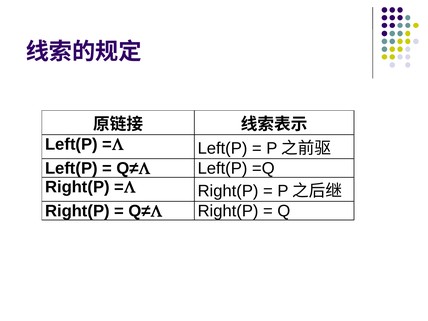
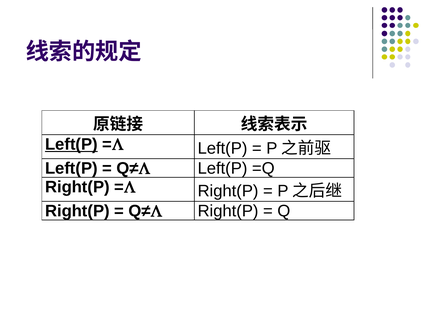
Left(P underline: none -> present (71, 144)
